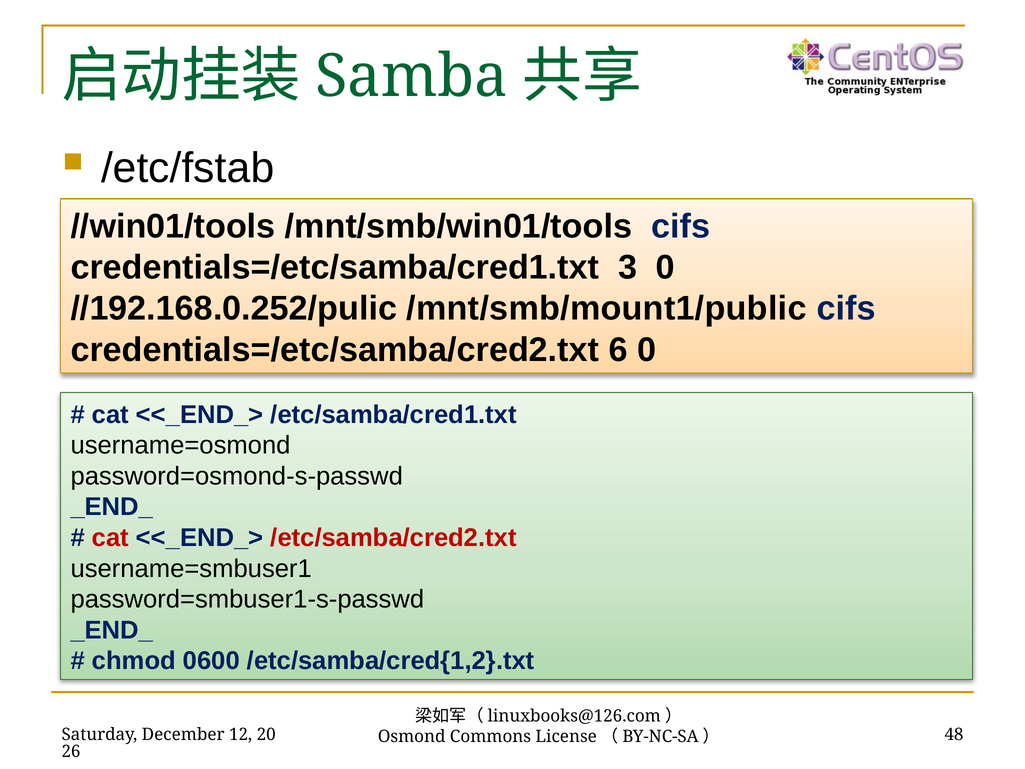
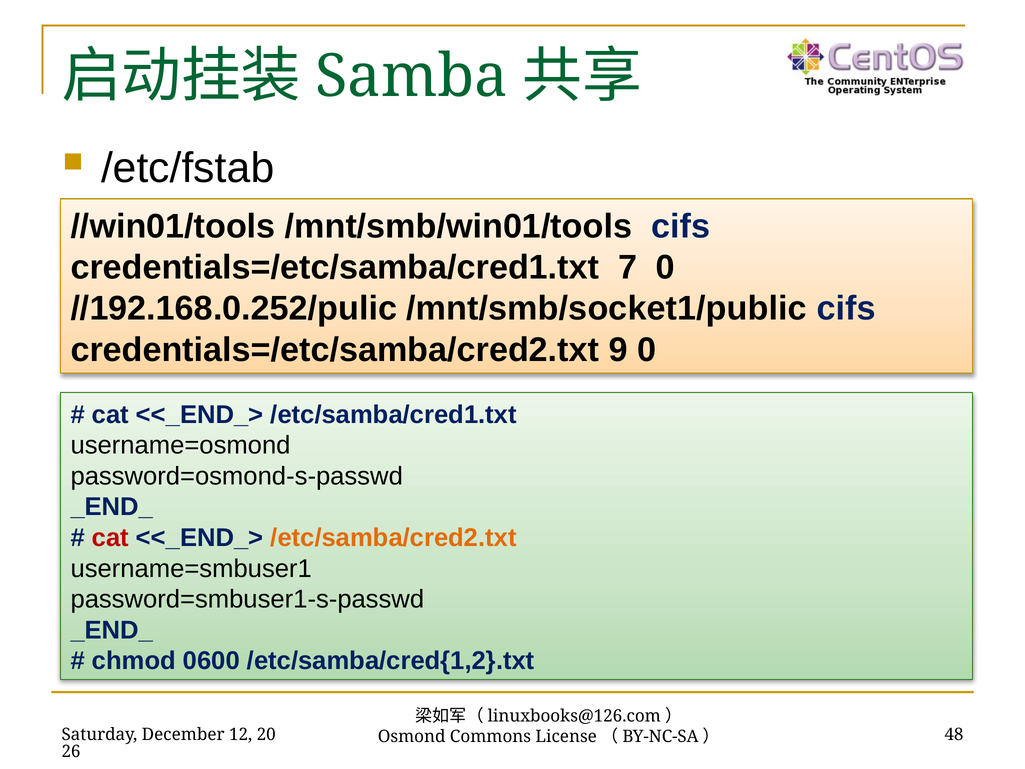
3: 3 -> 7 (628, 268)
/mnt/smb/mount1/public: /mnt/smb/mount1/public -> /mnt/smb/socket1/public (607, 309)
6: 6 -> 9 (618, 350)
/etc/samba/cred2.txt colour: red -> orange (394, 538)
